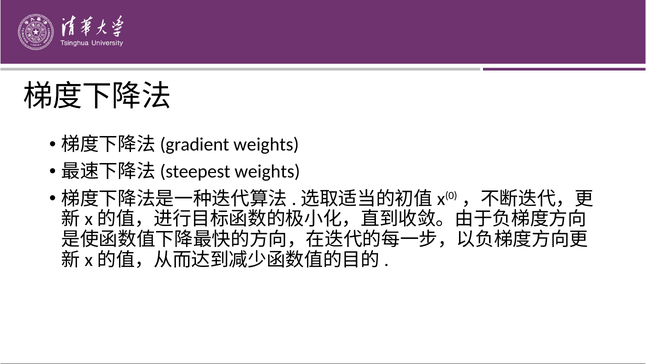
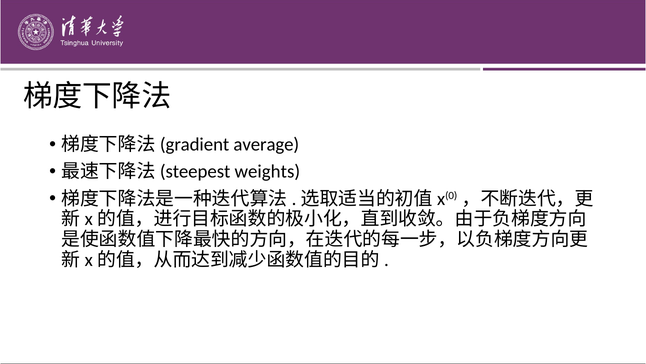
weights: weights -> average (266, 144)
